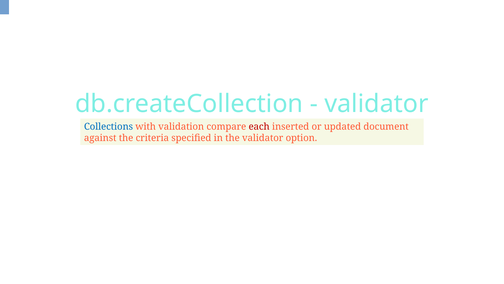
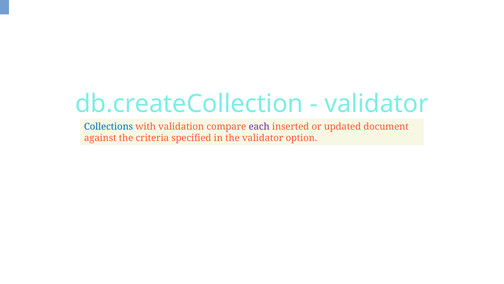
each colour: red -> purple (259, 126)
